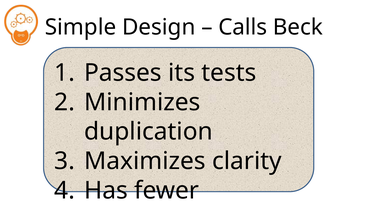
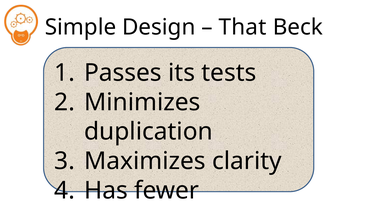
Calls: Calls -> That (243, 27)
